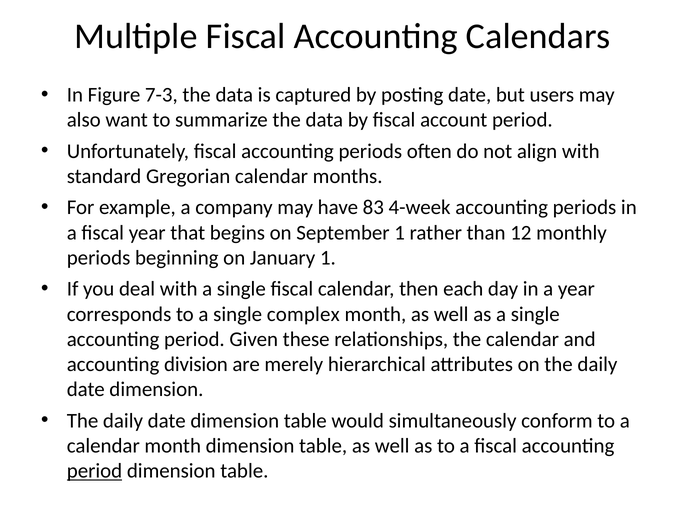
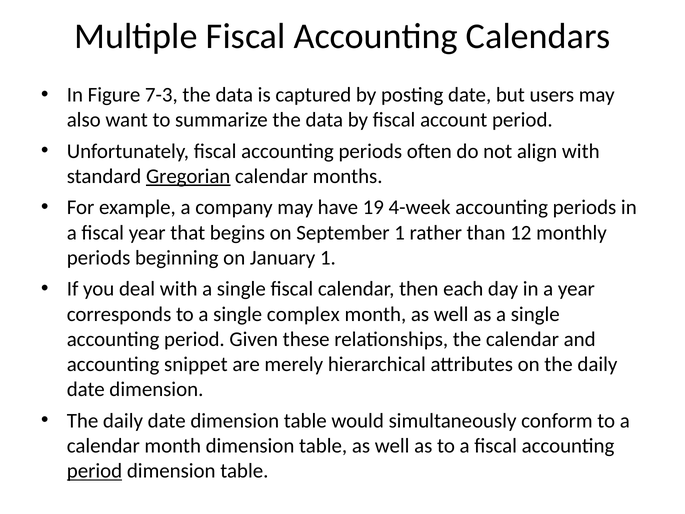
Gregorian underline: none -> present (188, 176)
83: 83 -> 19 (373, 207)
division: division -> snippet (196, 364)
